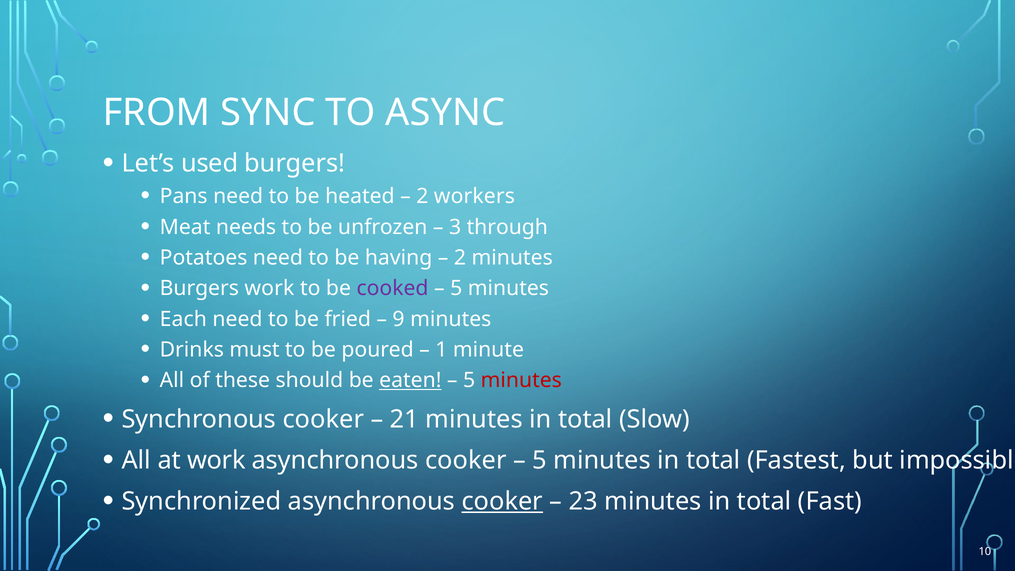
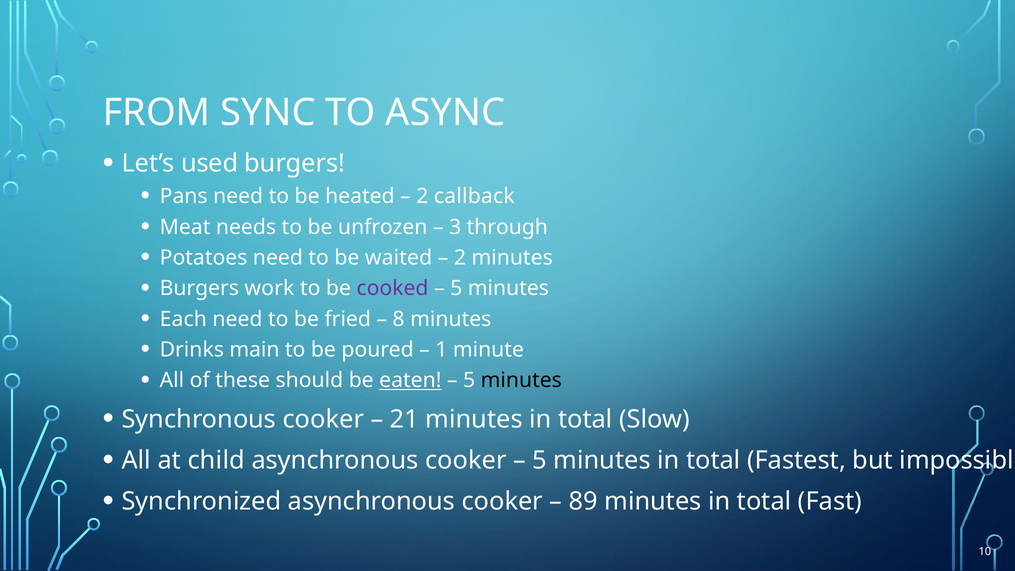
workers: workers -> callback (474, 196)
having: having -> waited (399, 258)
9: 9 -> 8 (399, 319)
must: must -> main (254, 350)
minutes colour: red -> black (521, 380)
at work: work -> child (216, 460)
cooker underline: present -> none (502, 501)
23: 23 -> 89 (583, 501)
